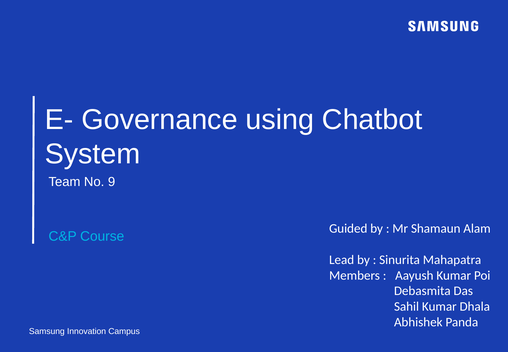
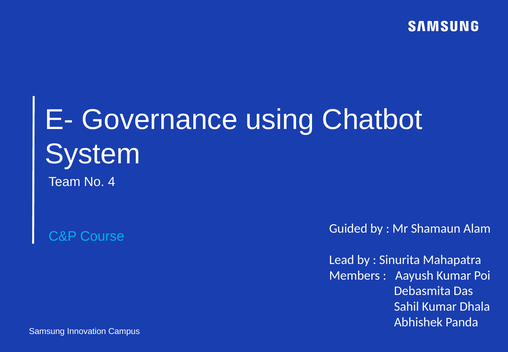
9: 9 -> 4 (112, 182)
